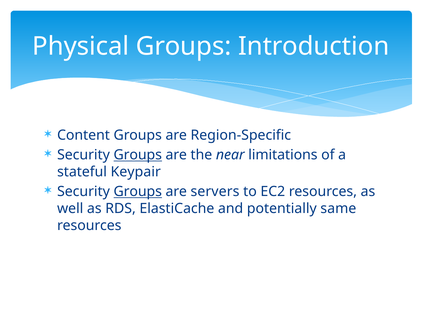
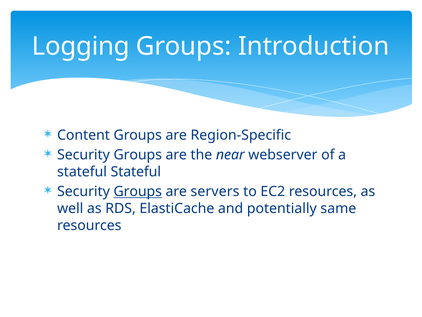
Physical: Physical -> Logging (81, 46)
Groups underline: present -> none (138, 155)
limitations: limitations -> webserver (283, 155)
stateful Keypair: Keypair -> Stateful (136, 172)
